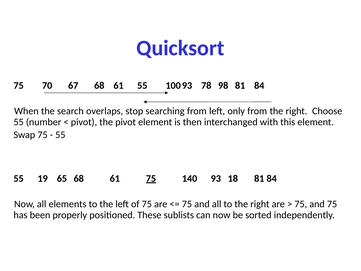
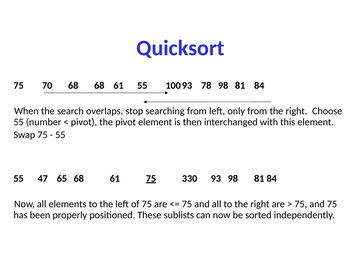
70 67: 67 -> 68 (73, 85)
19: 19 -> 47 (43, 178)
140: 140 -> 330 (190, 178)
93 18: 18 -> 98 (233, 178)
